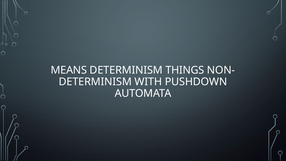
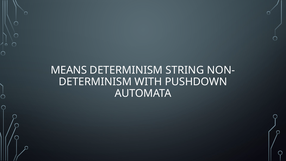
THINGS: THINGS -> STRING (185, 70)
